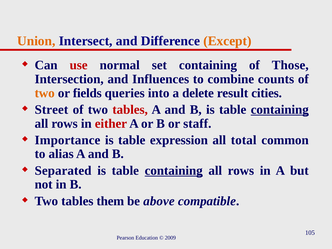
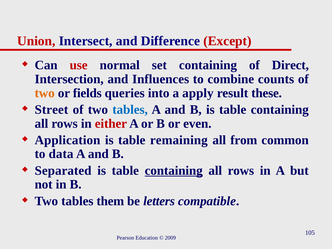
Union colour: orange -> red (36, 41)
Except colour: orange -> red (227, 41)
Those: Those -> Direct (290, 65)
delete: delete -> apply (198, 93)
cities: cities -> these (267, 93)
tables colour: red -> blue (130, 110)
containing underline: present -> none (280, 110)
staff: staff -> even (197, 123)
Importance: Importance -> Application (67, 140)
expression: expression -> remaining (179, 140)
total: total -> from (244, 140)
alias: alias -> data (61, 154)
above: above -> letters (159, 201)
